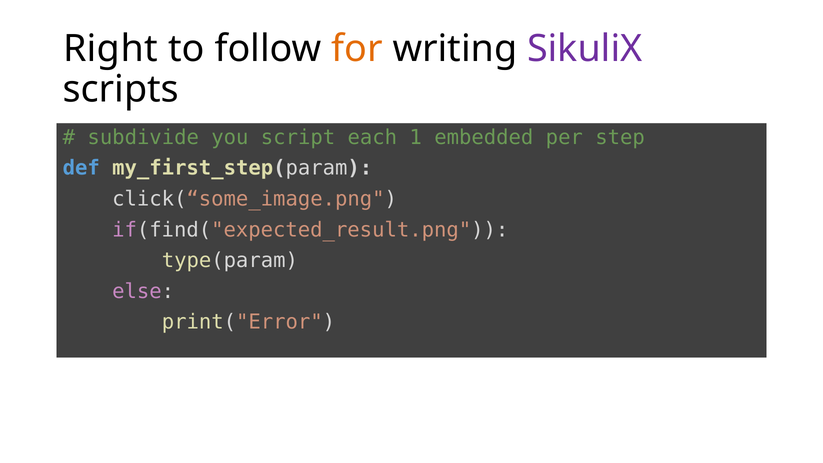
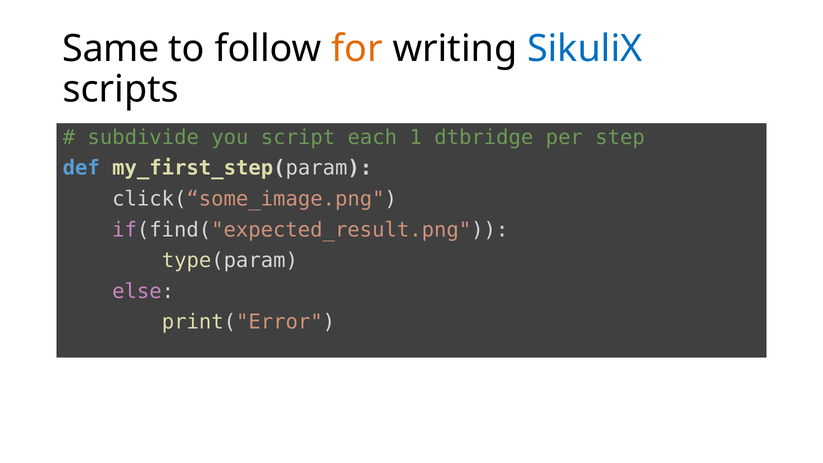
Right: Right -> Same (111, 49)
SikuliX colour: purple -> blue (585, 49)
embedded: embedded -> dtbridge (484, 137)
